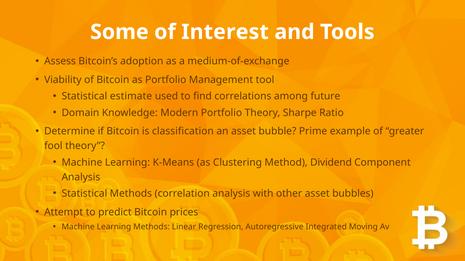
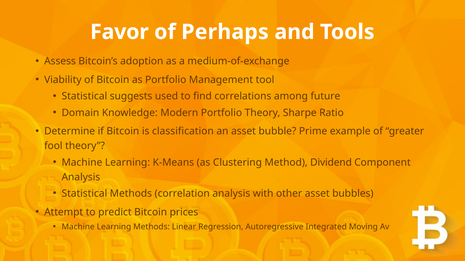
Some: Some -> Favor (119, 32)
Interest: Interest -> Perhaps (225, 32)
estimate: estimate -> suggests (131, 97)
